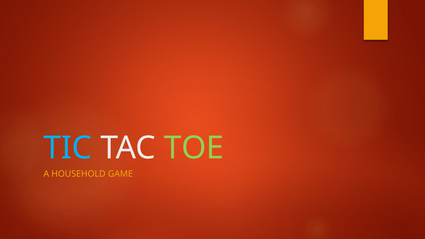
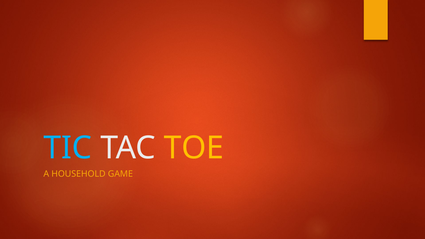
TOE colour: light green -> yellow (194, 148)
